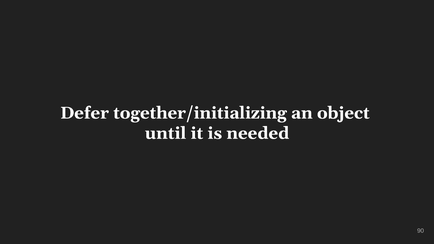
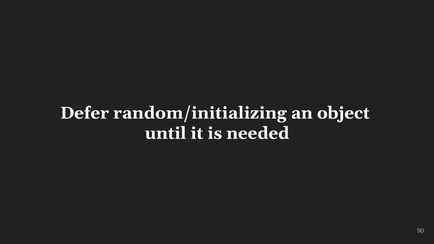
together/initializing: together/initializing -> random/initializing (200, 113)
